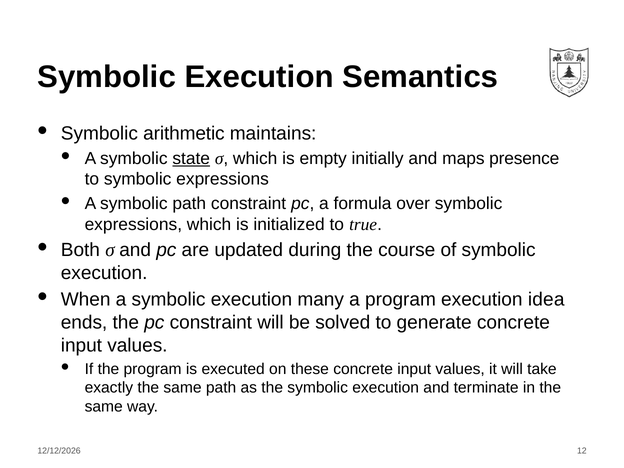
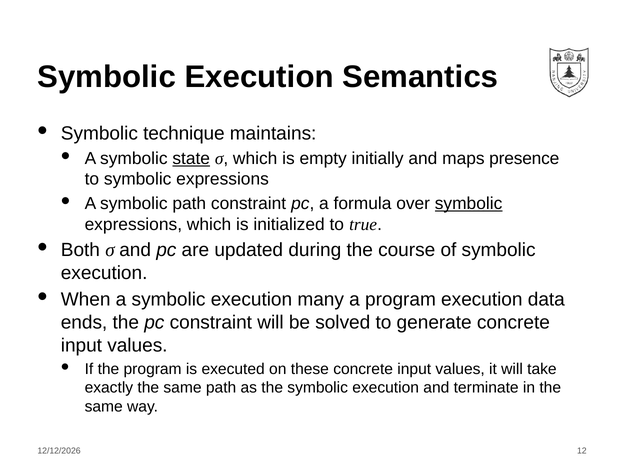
arithmetic: arithmetic -> technique (184, 133)
symbolic underline: none -> present (469, 203)
idea: idea -> data (546, 300)
